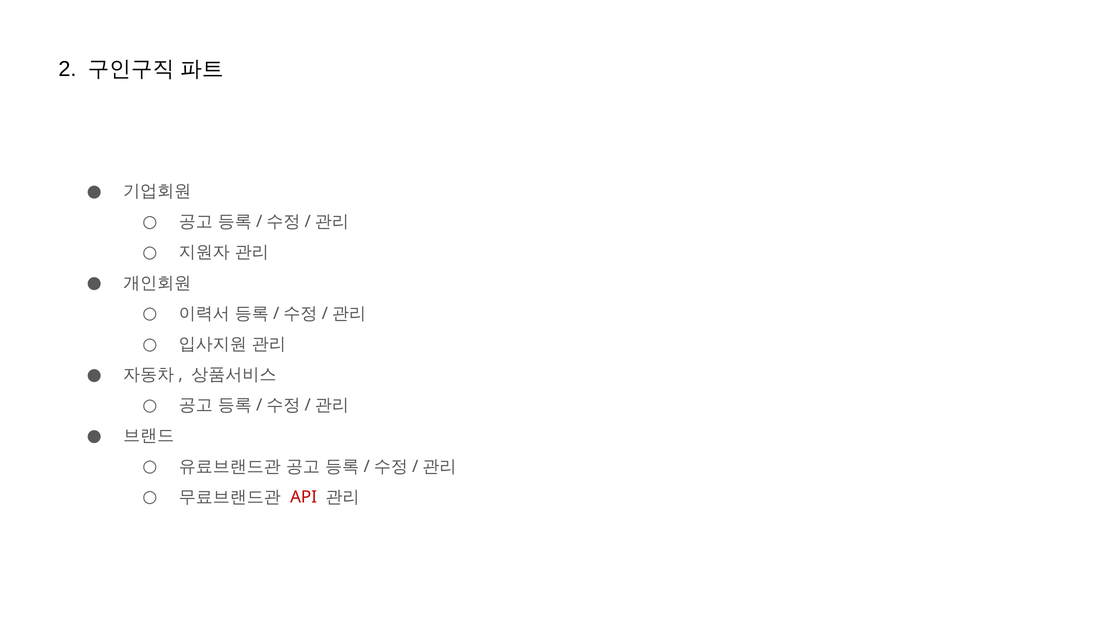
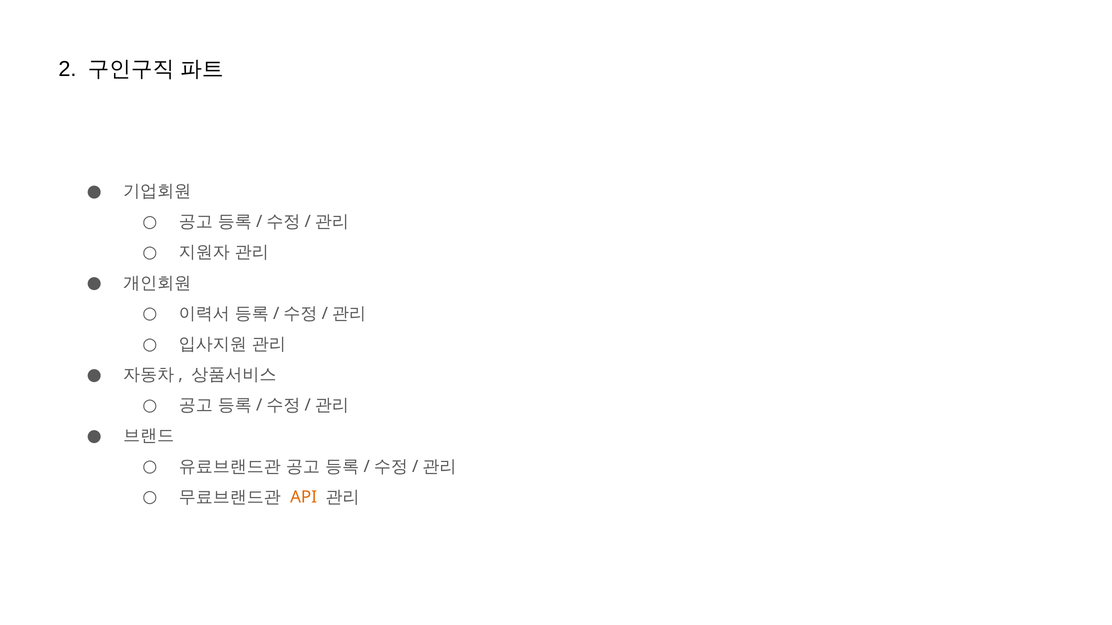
API colour: red -> orange (304, 497)
